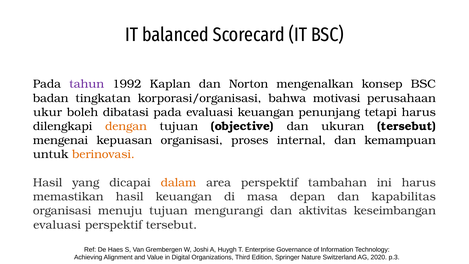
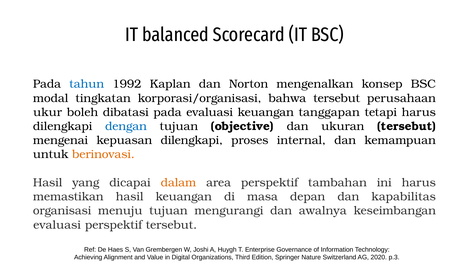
tahun colour: purple -> blue (87, 84)
badan: badan -> modal (51, 98)
bahwa motivasi: motivasi -> tersebut (337, 98)
penunjang: penunjang -> tanggapan (329, 112)
dengan colour: orange -> blue (126, 126)
kepuasan organisasi: organisasi -> dilengkapi (192, 140)
aktivitas: aktivitas -> awalnya (323, 211)
